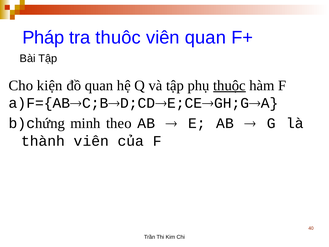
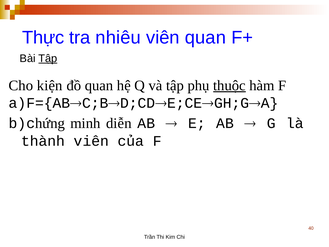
Pháp: Pháp -> Thực (43, 37)
thuôc: thuôc -> nhiêu (118, 37)
Tập underline: none -> present (48, 58)
theo: theo -> diễn (119, 123)
